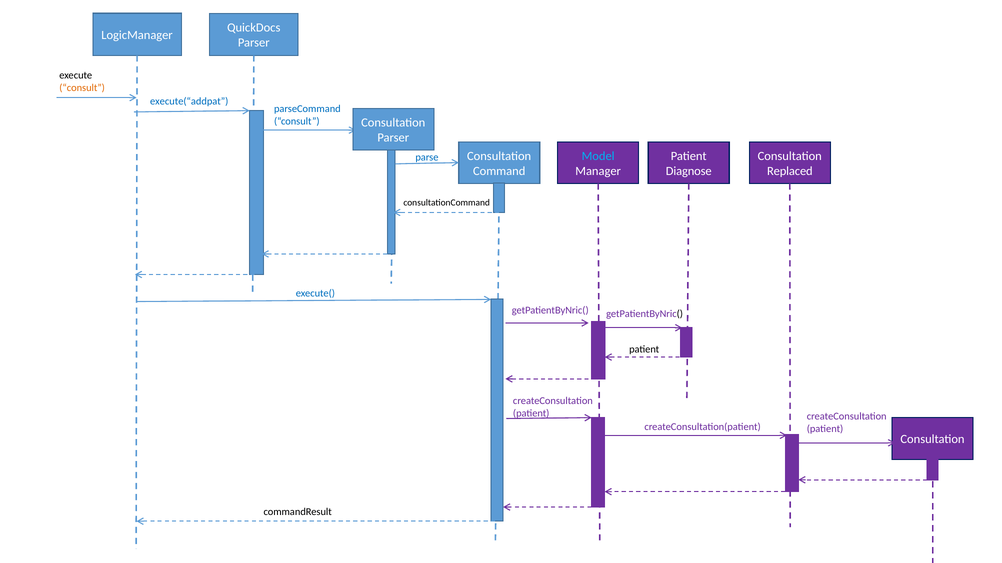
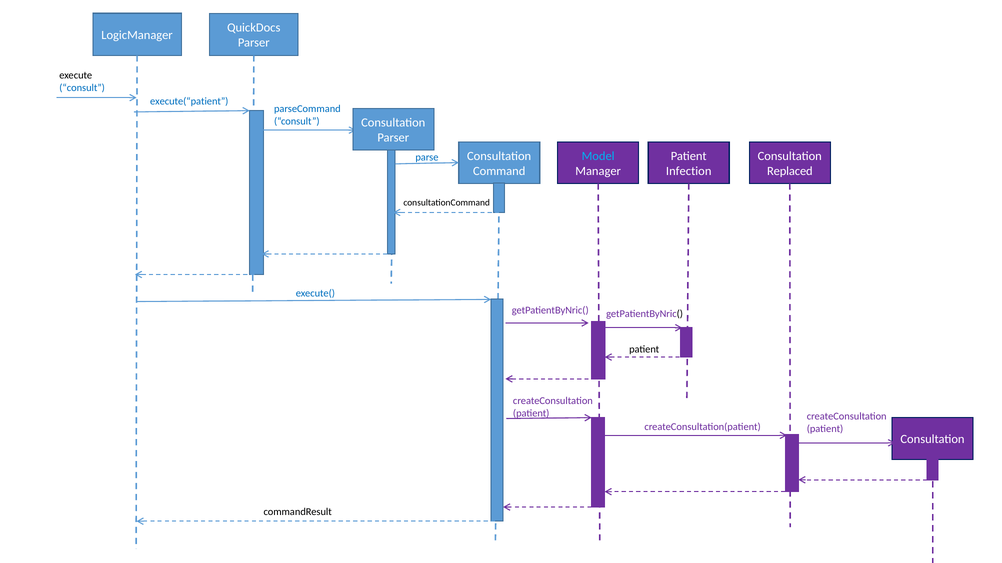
consult colour: orange -> blue (82, 88)
execute(“addpat: execute(“addpat -> execute(“patient (189, 101)
Diagnose: Diagnose -> Infection (689, 171)
